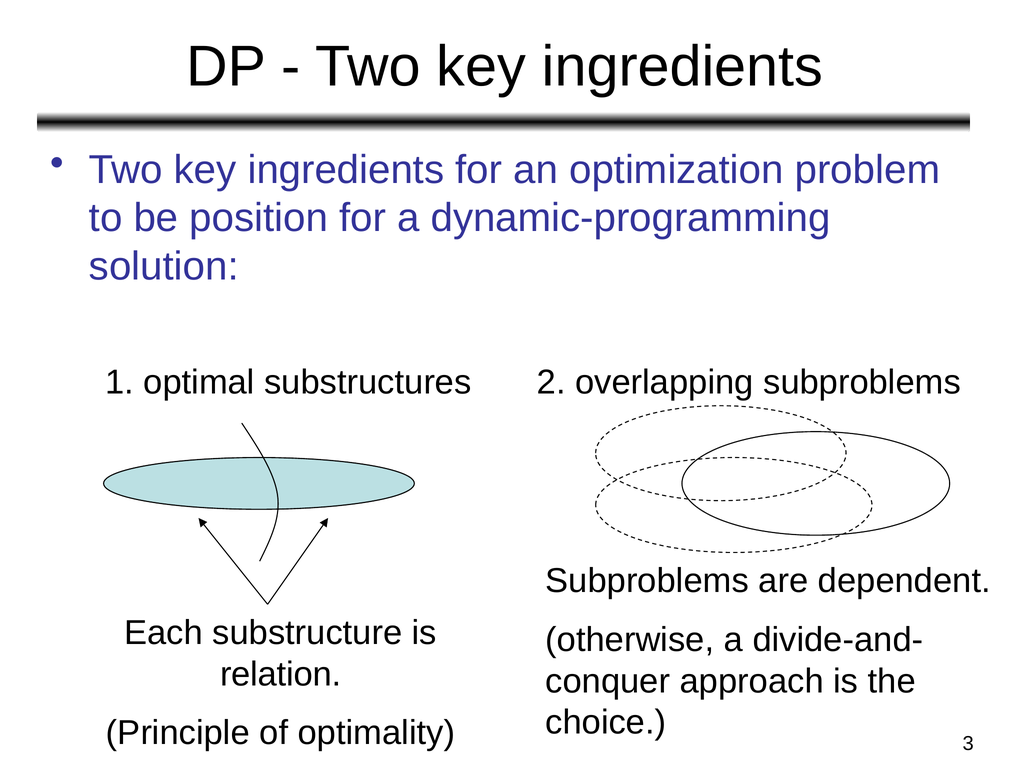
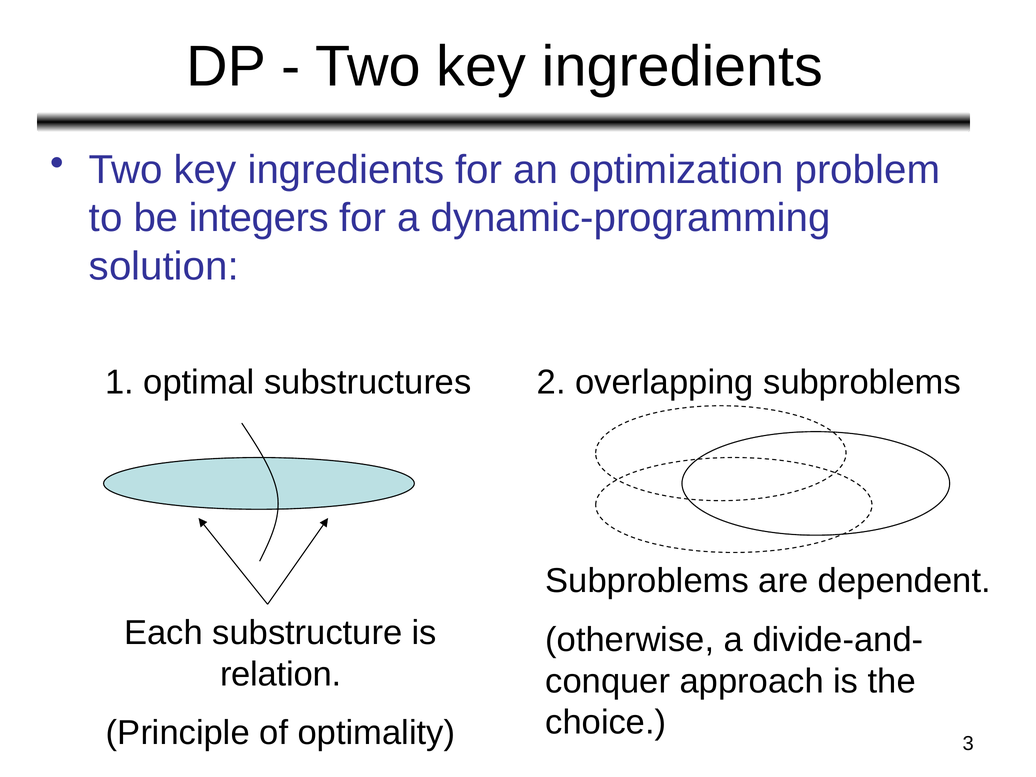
position: position -> integers (259, 218)
